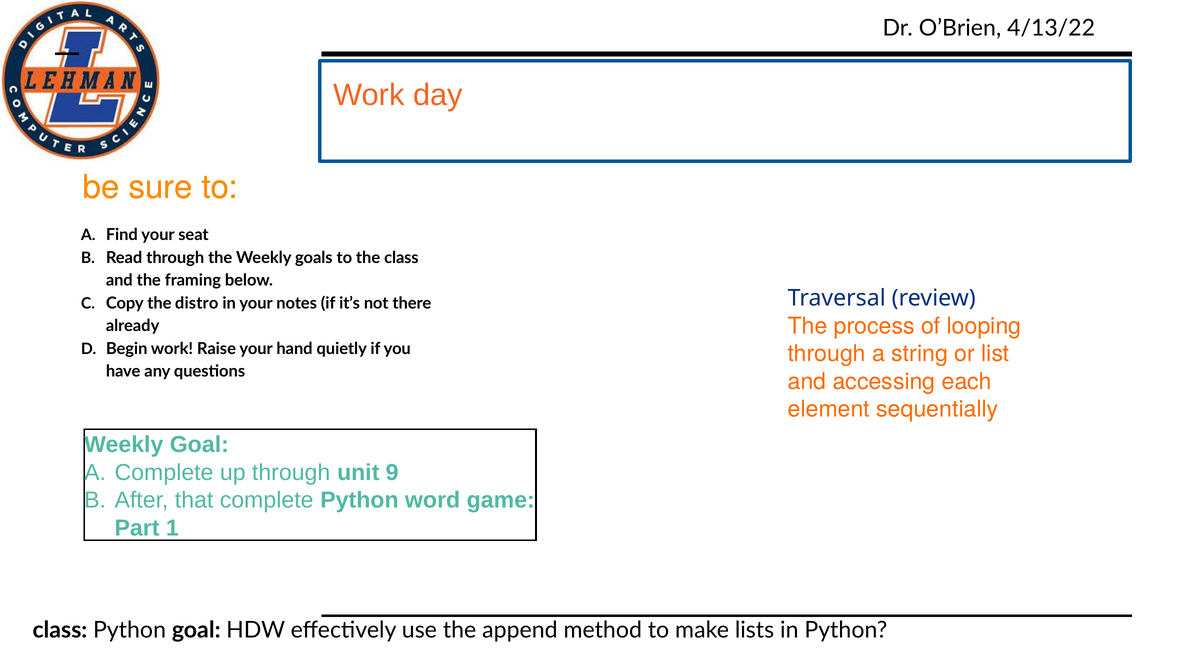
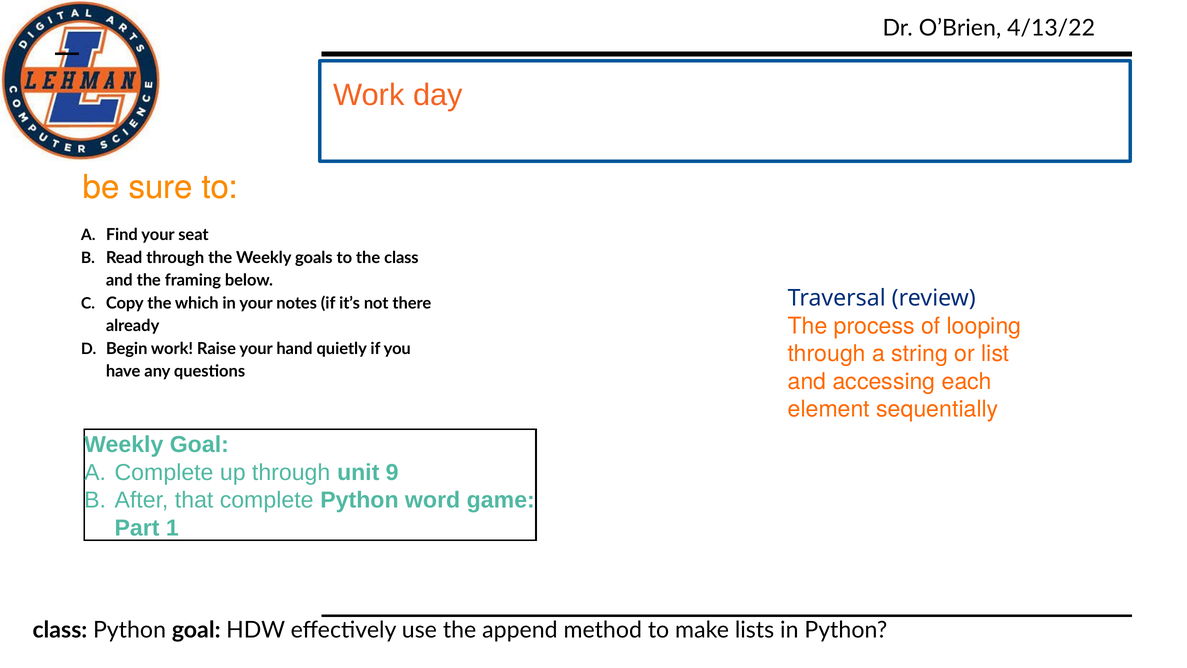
distro: distro -> which (197, 303)
